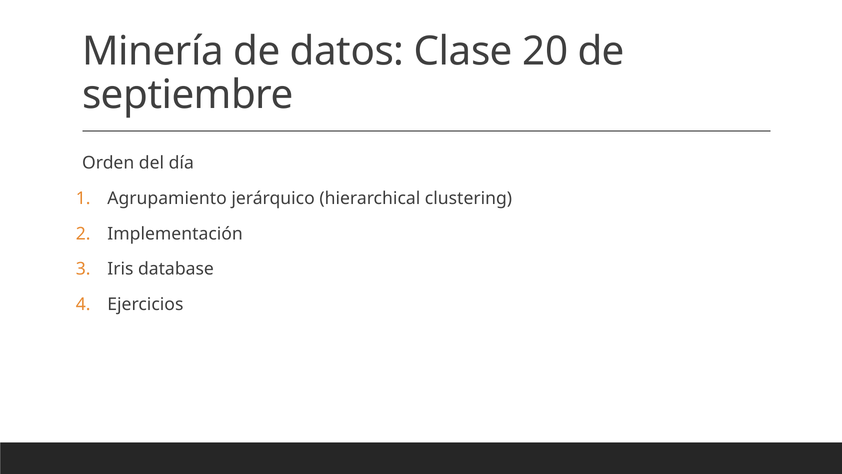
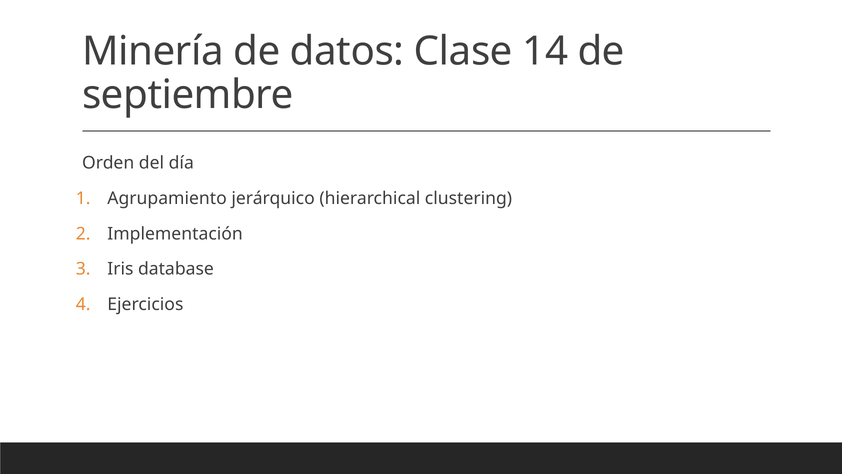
20: 20 -> 14 (545, 51)
